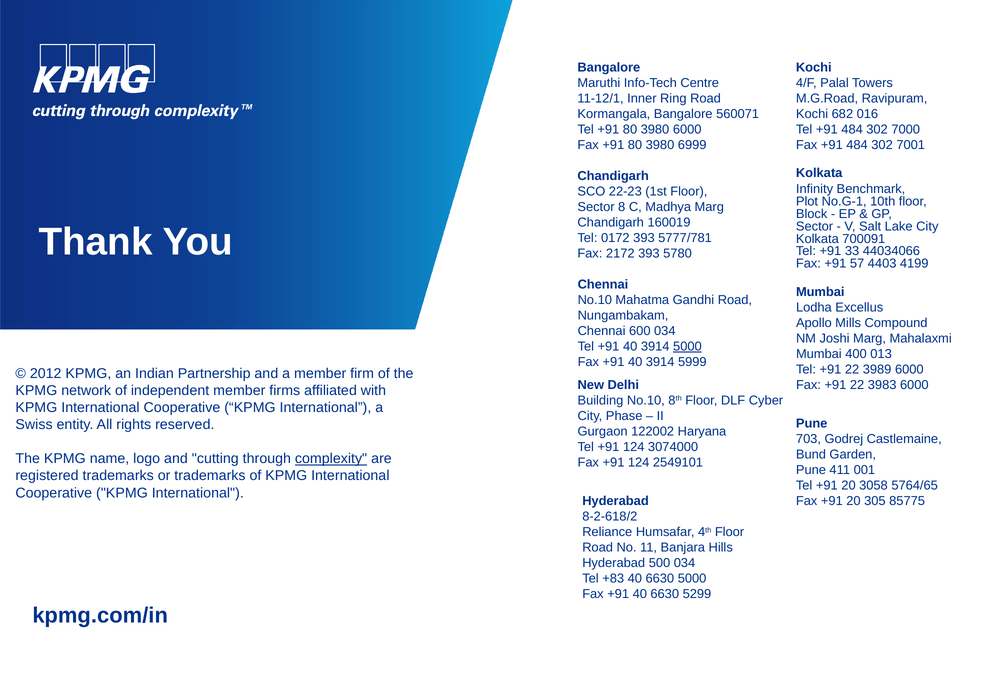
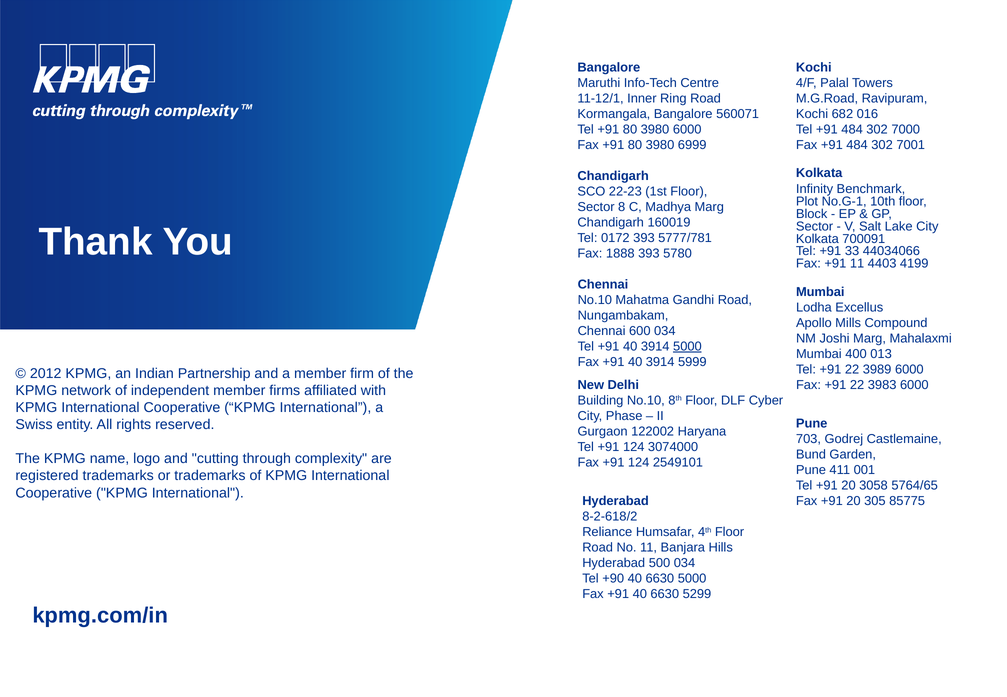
2172: 2172 -> 1888 (620, 253)
+91 57: 57 -> 11 (857, 264)
complexity underline: present -> none (331, 459)
+83: +83 -> +90 (613, 579)
